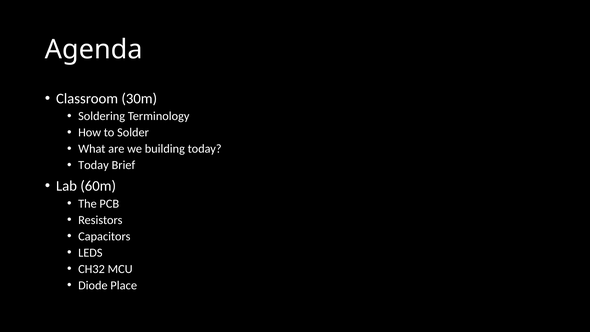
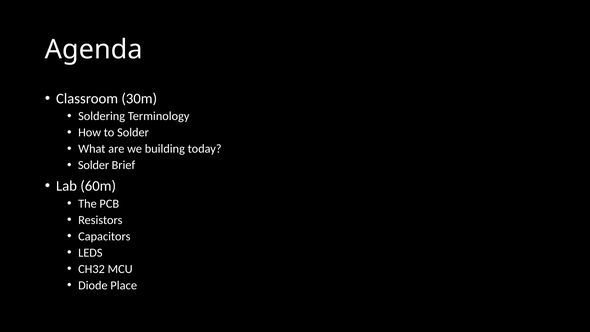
Today: Today -> Solder (94, 165)
